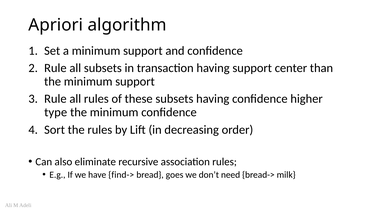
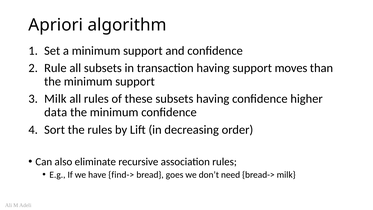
center: center -> moves (291, 68)
Rule: Rule -> Milk (55, 99)
type: type -> data (56, 112)
